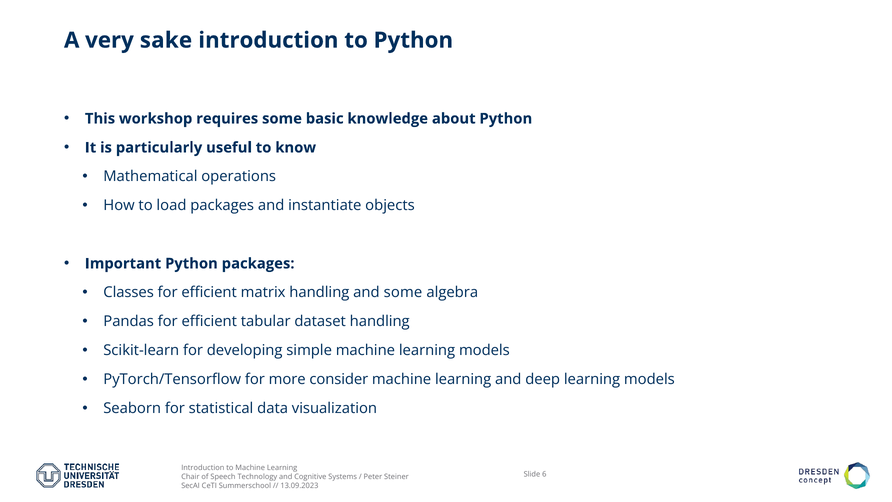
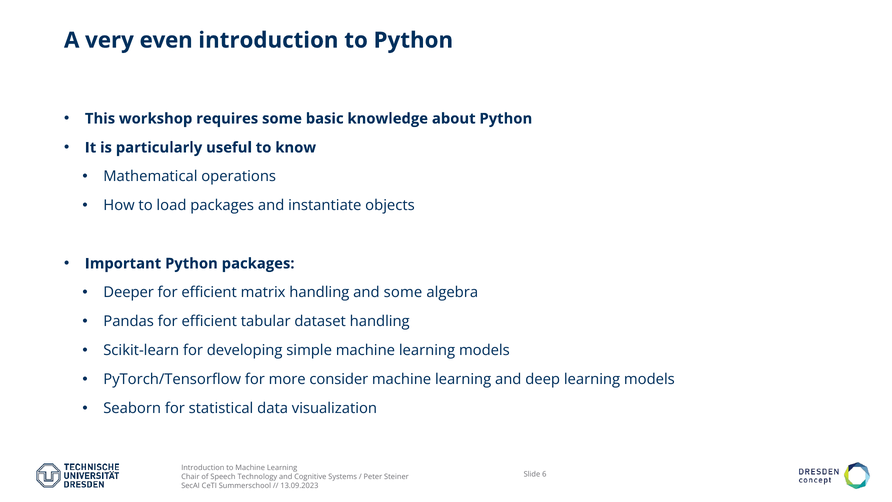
sake: sake -> even (166, 40)
Classes: Classes -> Deeper (129, 292)
